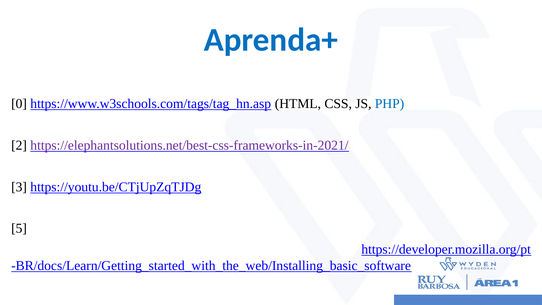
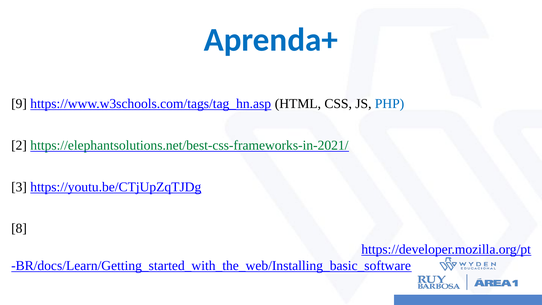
0: 0 -> 9 (19, 104)
https://elephantsolutions.net/best-css-frameworks-in-2021/ colour: purple -> green (189, 145)
5: 5 -> 8 (19, 228)
